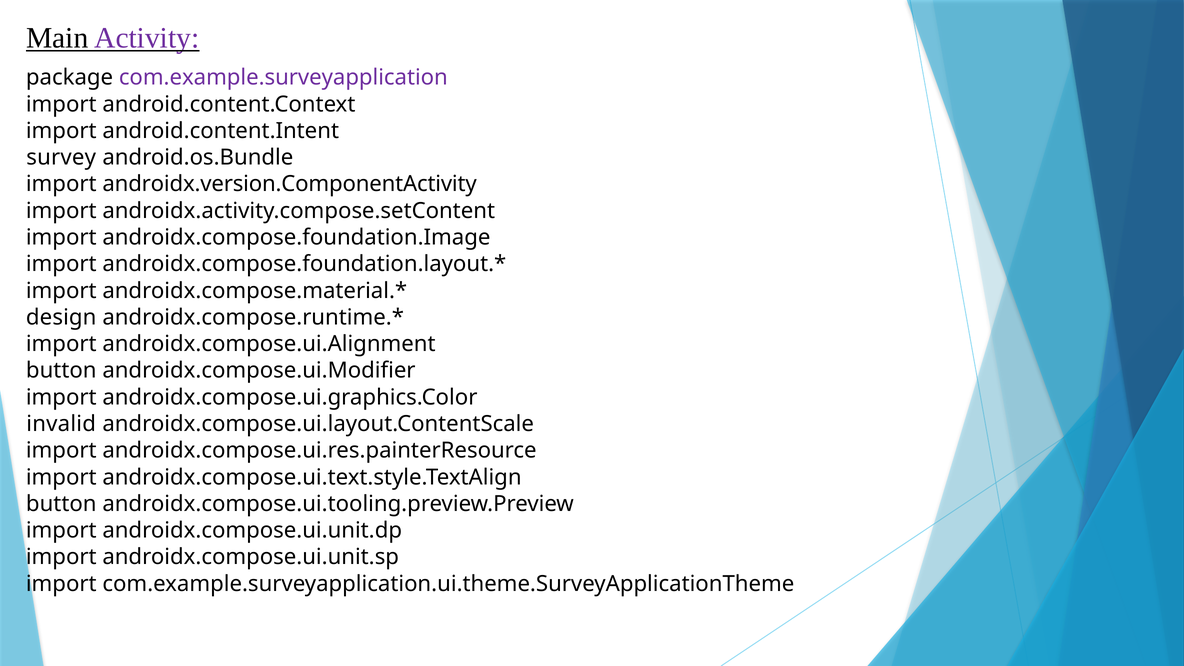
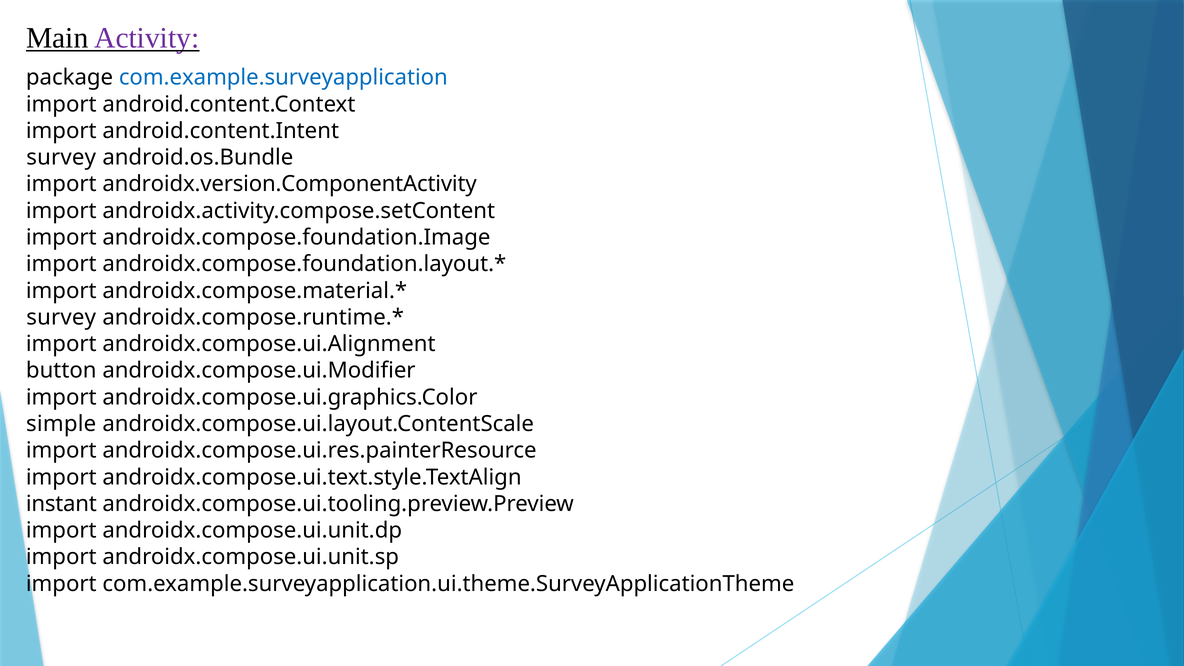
com.example.surveyapplication colour: purple -> blue (283, 78)
design: design -> survey (61, 317)
invalid: invalid -> simple (61, 424)
button: button -> instant (61, 504)
